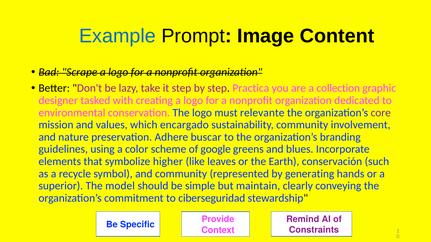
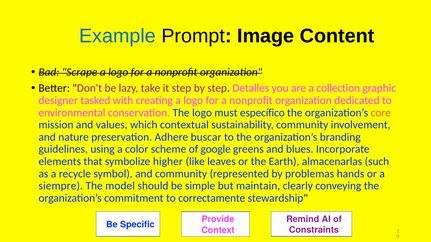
Practica: Practica -> Detalles (251, 88)
relevante: relevante -> específico (262, 113)
core colour: purple -> orange (381, 113)
encargado: encargado -> contextual (184, 125)
conservación: conservación -> almacenarlas (332, 162)
generating: generating -> problemas (310, 174)
superior: superior -> siempre (61, 186)
ciberseguridad: ciberseguridad -> correctamente (212, 198)
